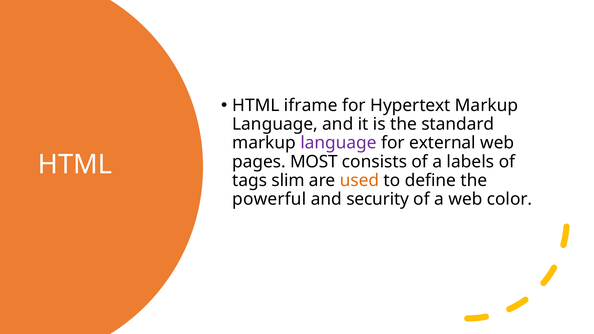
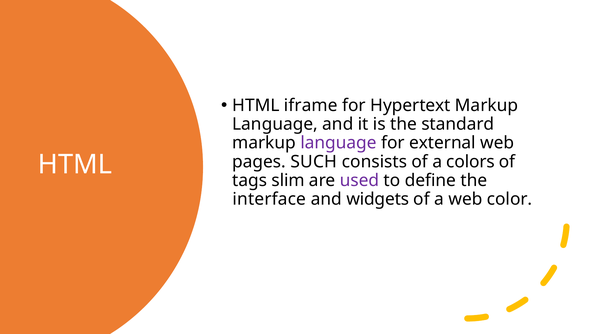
MOST: MOST -> SUCH (314, 162)
labels: labels -> colors (470, 162)
used colour: orange -> purple (359, 180)
powerful: powerful -> interface (269, 199)
security: security -> widgets (378, 199)
